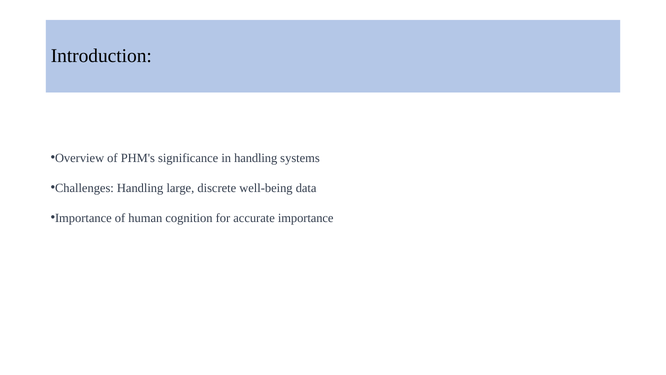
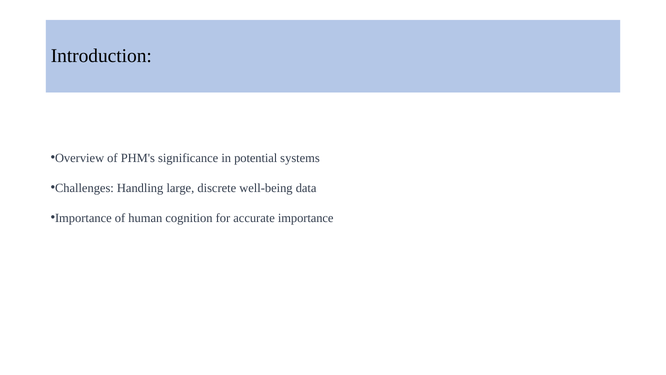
in handling: handling -> potential (256, 158)
